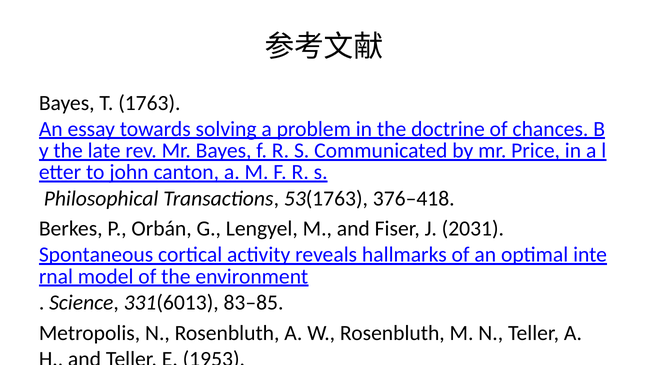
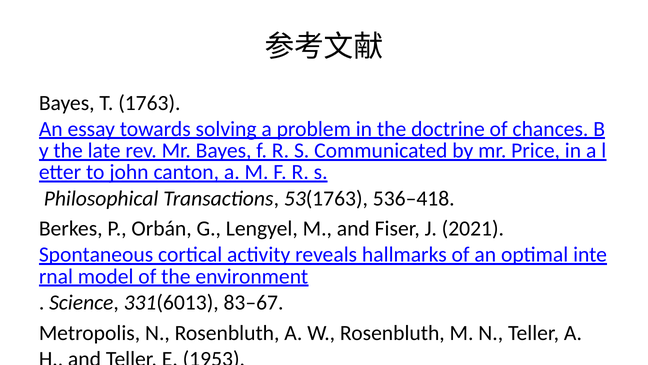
376–418: 376–418 -> 536–418 (414, 198)
2031: 2031 -> 2021 (473, 228)
83–85: 83–85 -> 83–67 (254, 302)
